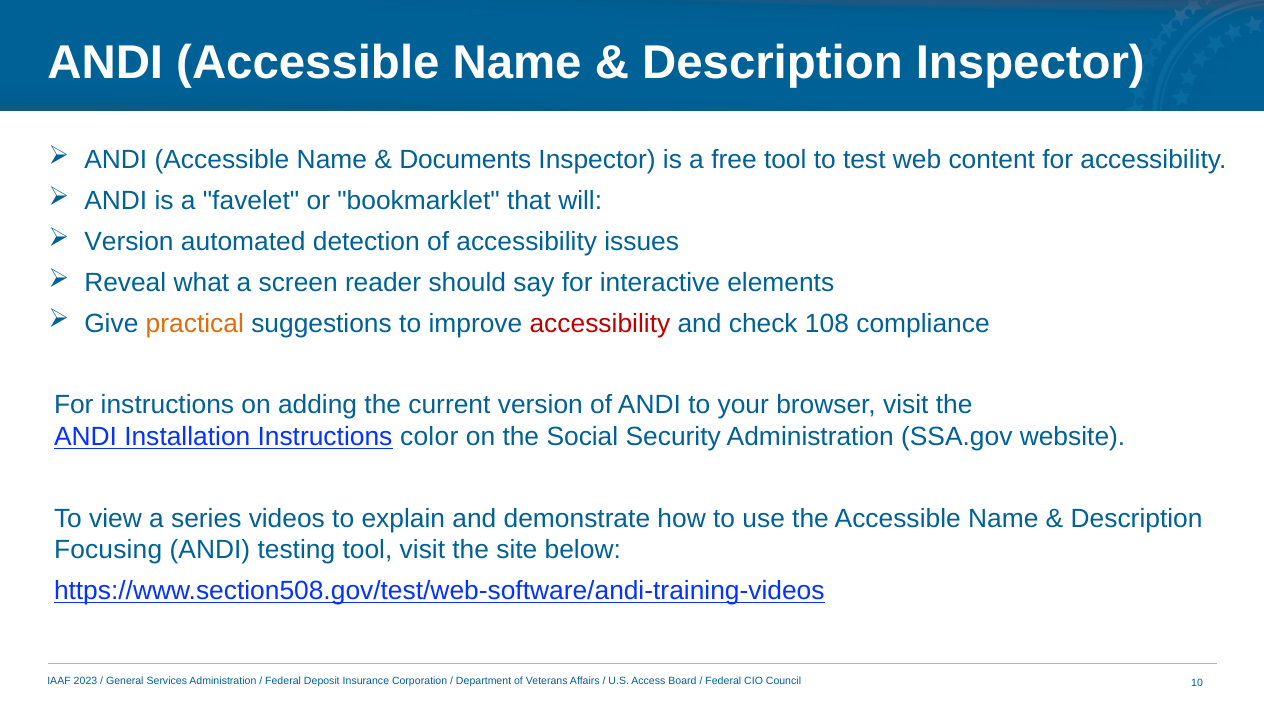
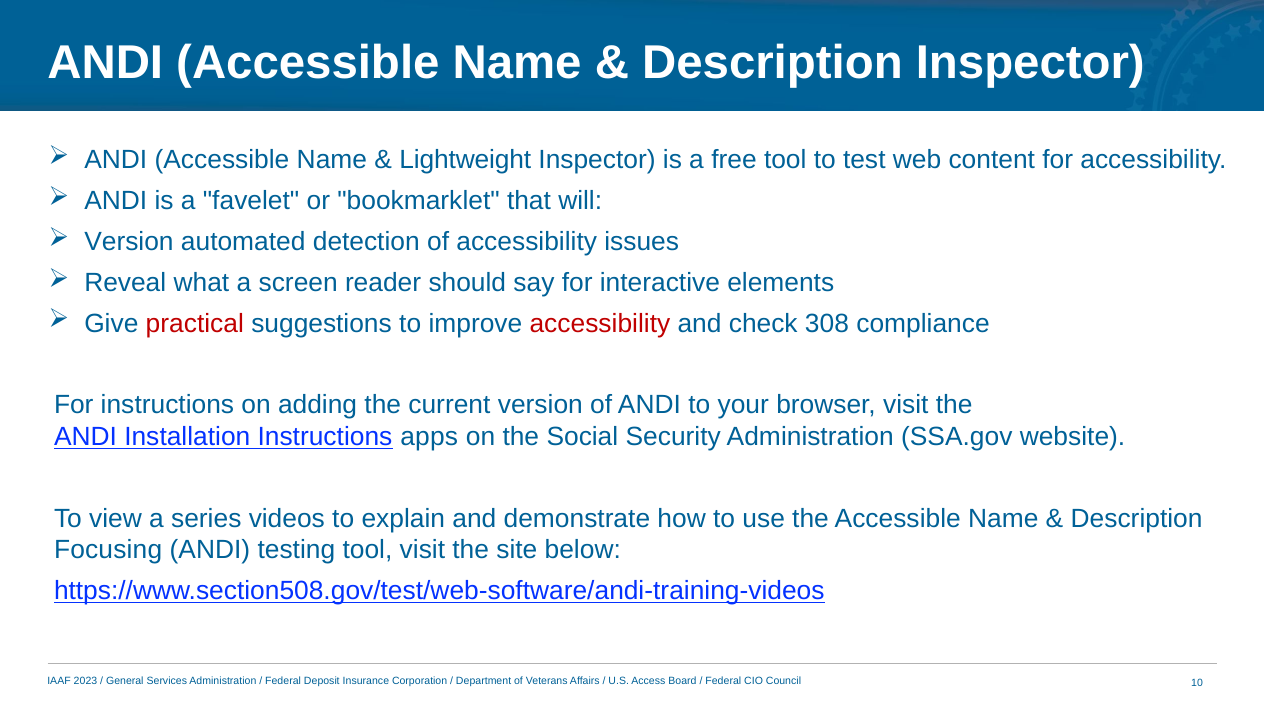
Documents: Documents -> Lightweight (465, 160)
practical colour: orange -> red (195, 323)
108: 108 -> 308 (827, 323)
color: color -> apps (429, 437)
